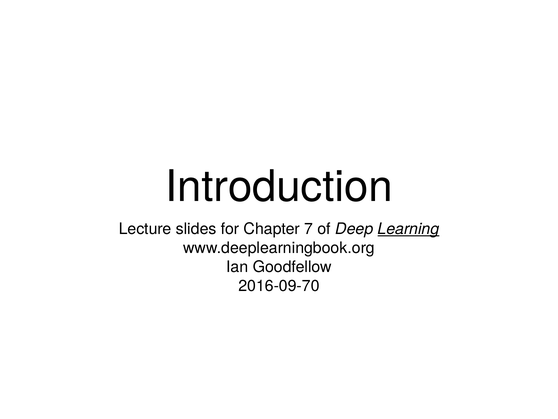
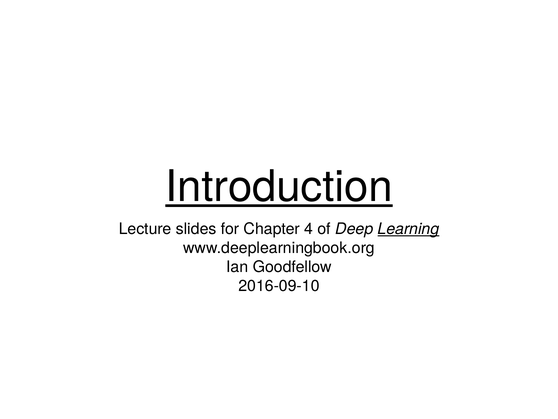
Introduction underline: none -> present (279, 187)
7: 7 -> 4 (309, 229)
2016-09-70: 2016-09-70 -> 2016-09-10 (279, 286)
